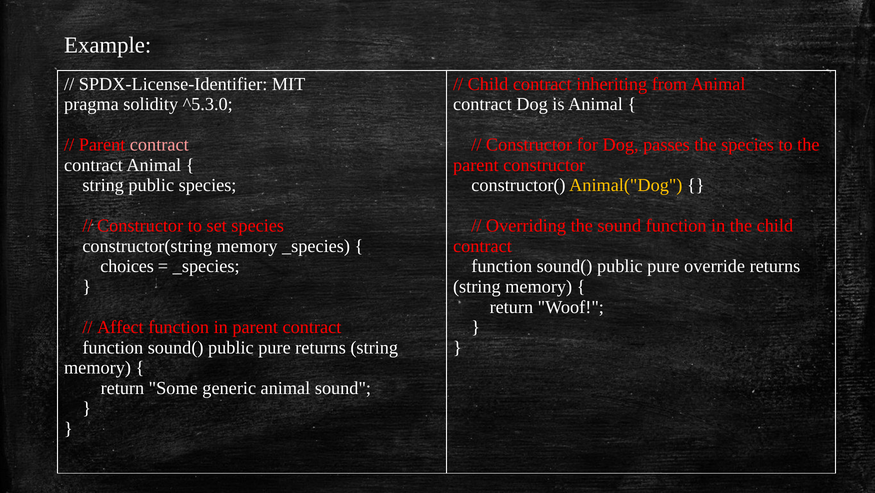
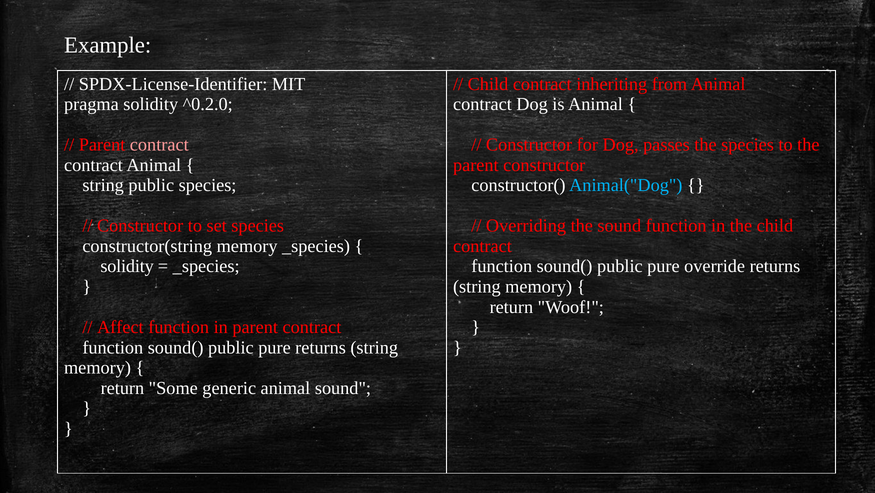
^5.3.0: ^5.3.0 -> ^0.2.0 (208, 104)
Animal("Dog colour: yellow -> light blue (626, 185)
choices: choices -> solidity (127, 266)
